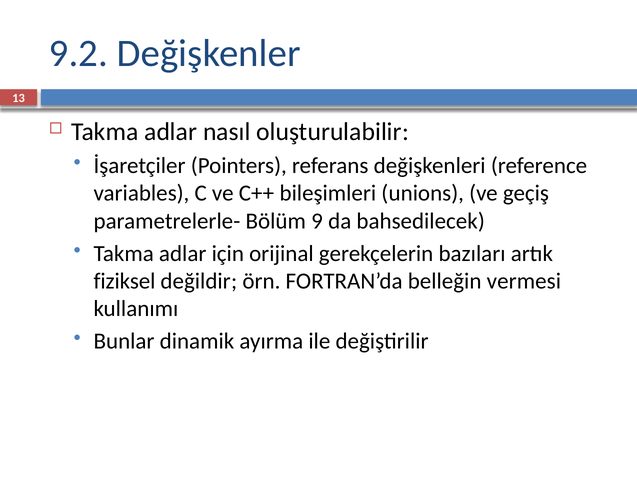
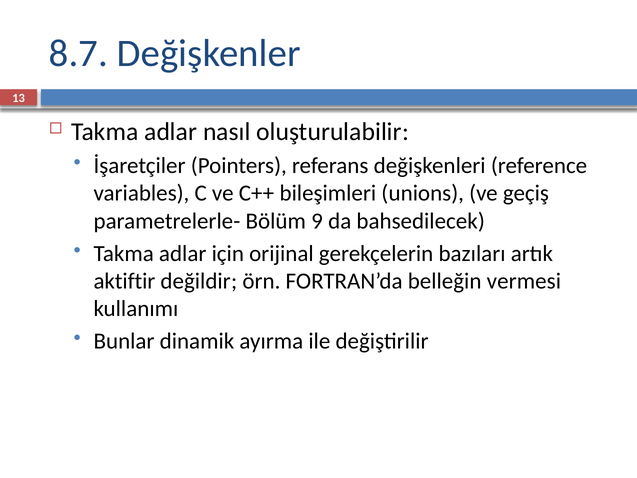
9.2: 9.2 -> 8.7 (78, 53)
fiziksel: fiziksel -> aktiftir (124, 281)
